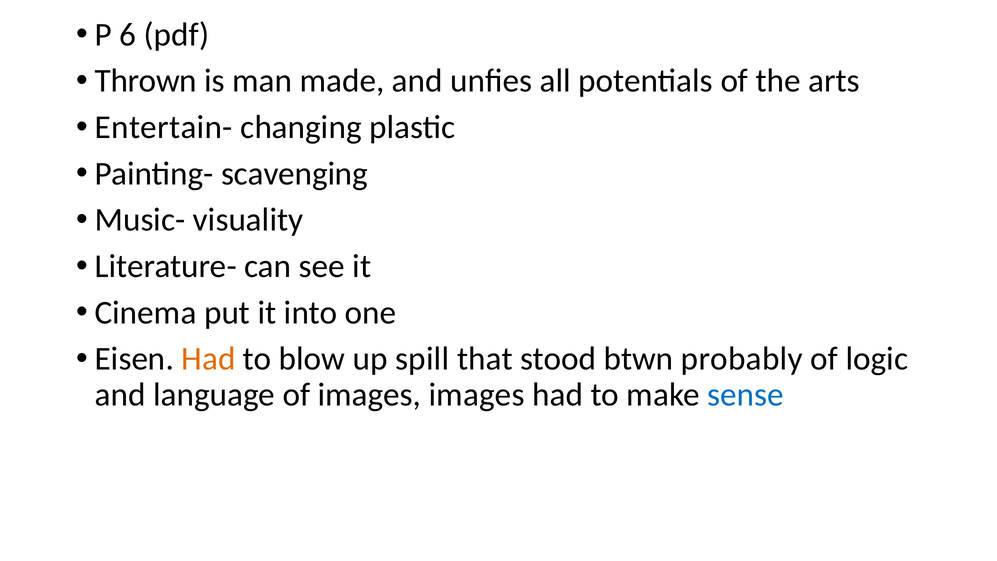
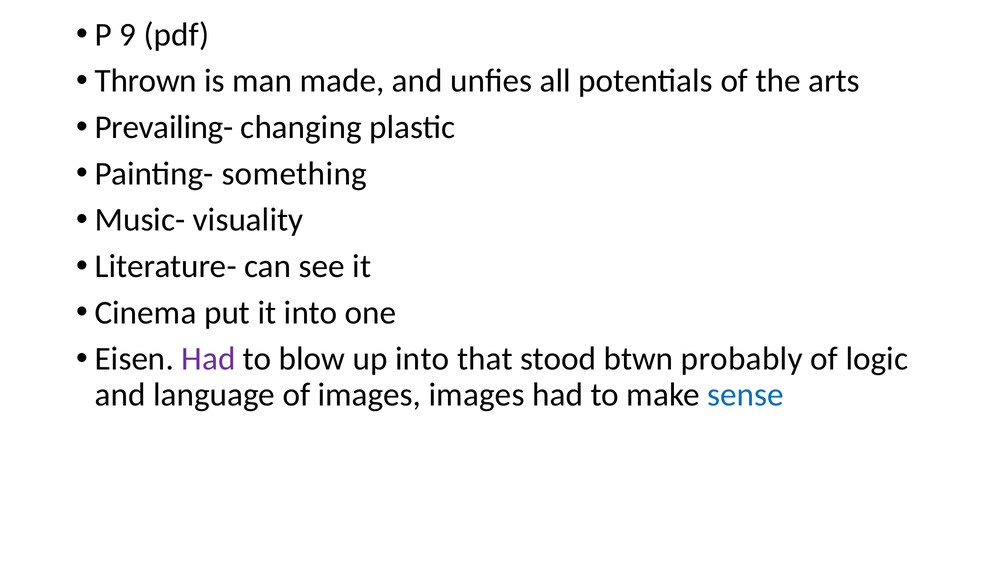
6: 6 -> 9 (128, 35)
Entertain-: Entertain- -> Prevailing- (164, 127)
scavenging: scavenging -> something (294, 174)
Had colour: orange -> purple (208, 359)
up spill: spill -> into (422, 359)
